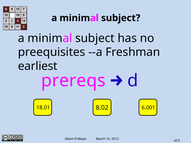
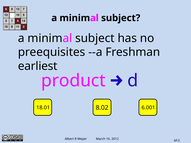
prereqs: prereqs -> product (73, 81)
